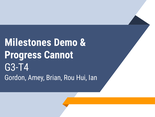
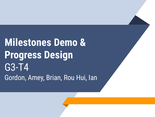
Cannot: Cannot -> Design (58, 55)
